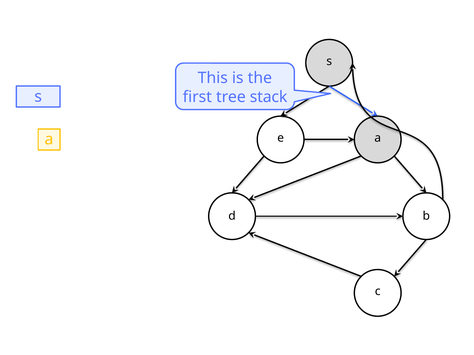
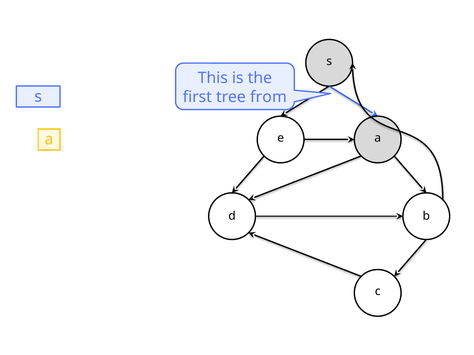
stack: stack -> from (268, 97)
